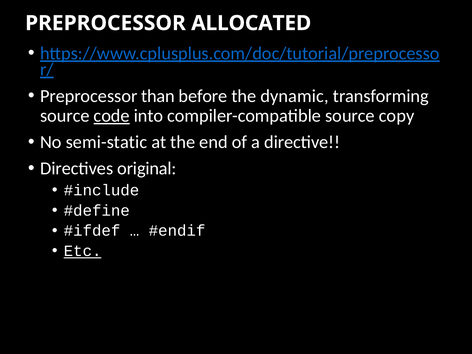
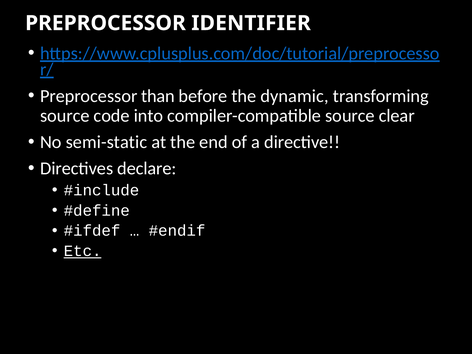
ALLOCATED: ALLOCATED -> IDENTIFIER (251, 23)
code underline: present -> none (112, 116)
copy: copy -> clear (397, 116)
original: original -> declare (147, 169)
